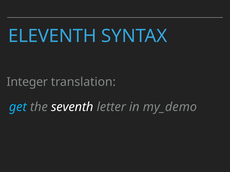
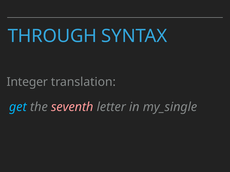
ELEVENTH: ELEVENTH -> THROUGH (52, 36)
seventh colour: white -> pink (72, 107)
my_demo: my_demo -> my_single (170, 107)
